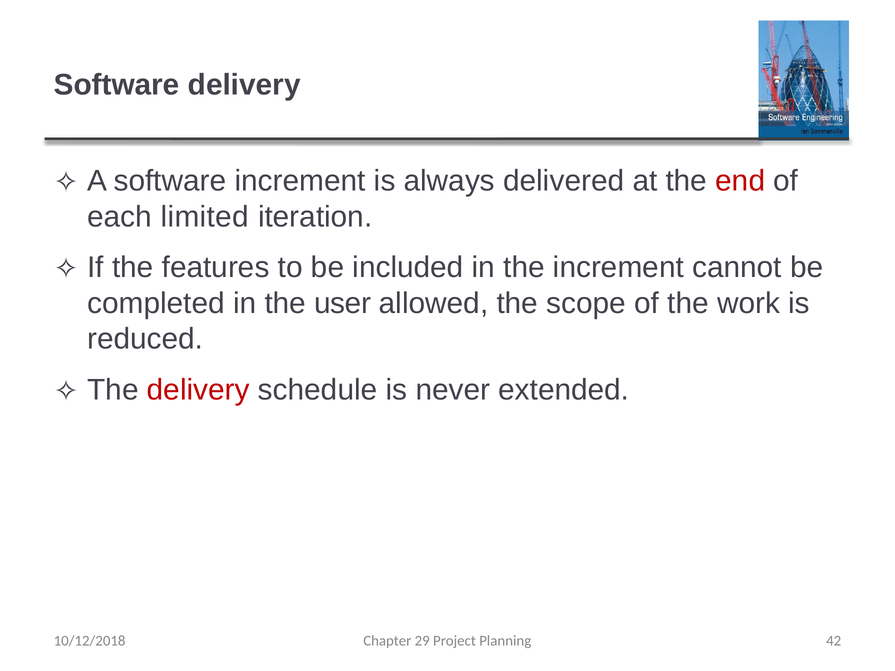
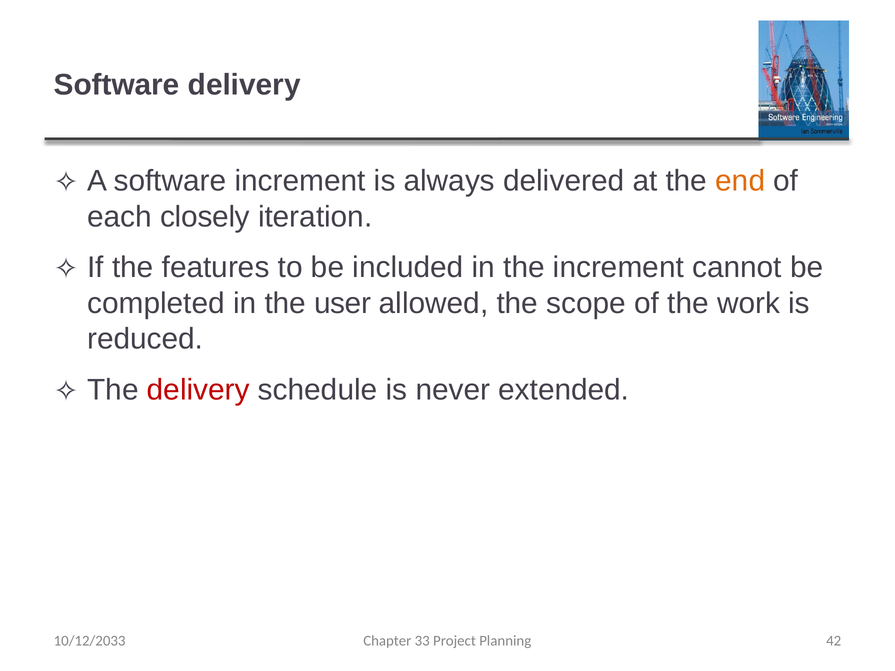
end colour: red -> orange (740, 181)
limited: limited -> closely (205, 217)
10/12/2018: 10/12/2018 -> 10/12/2033 (90, 641)
29: 29 -> 33 (422, 641)
